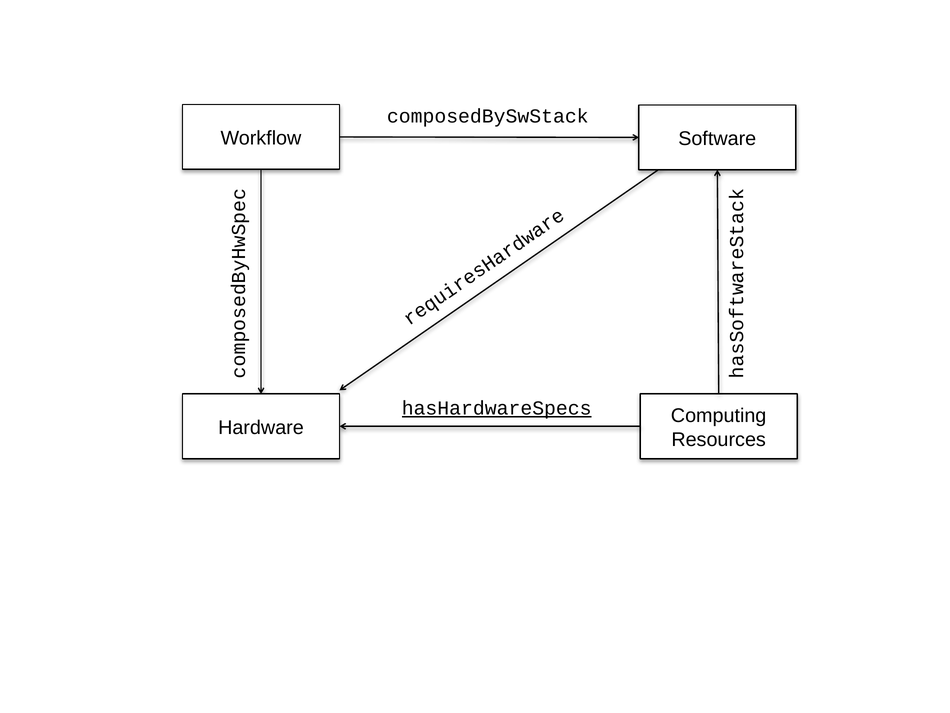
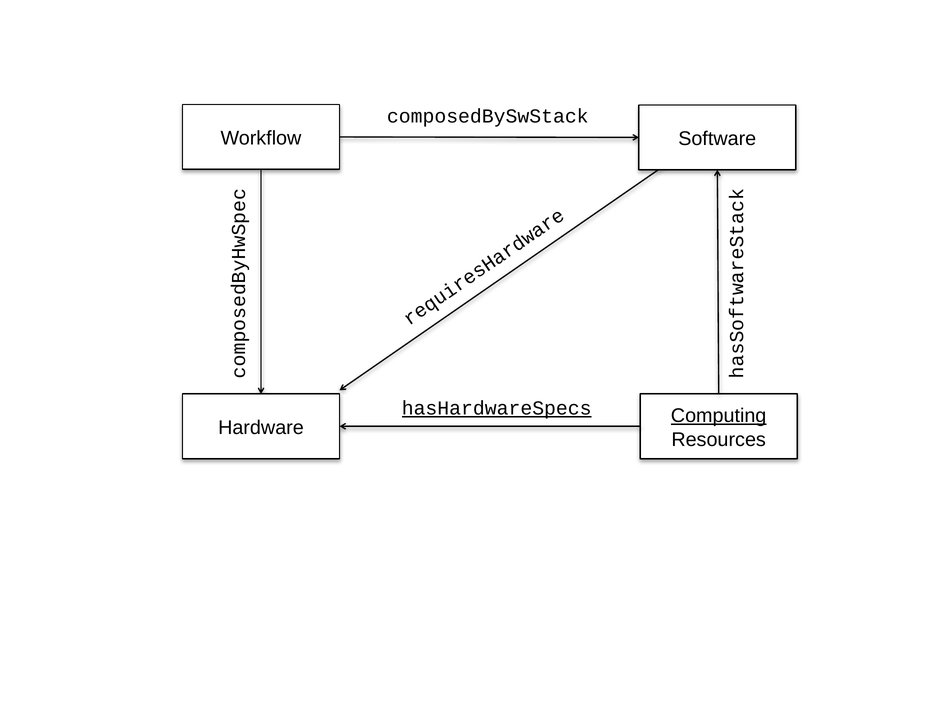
Computing underline: none -> present (719, 415)
